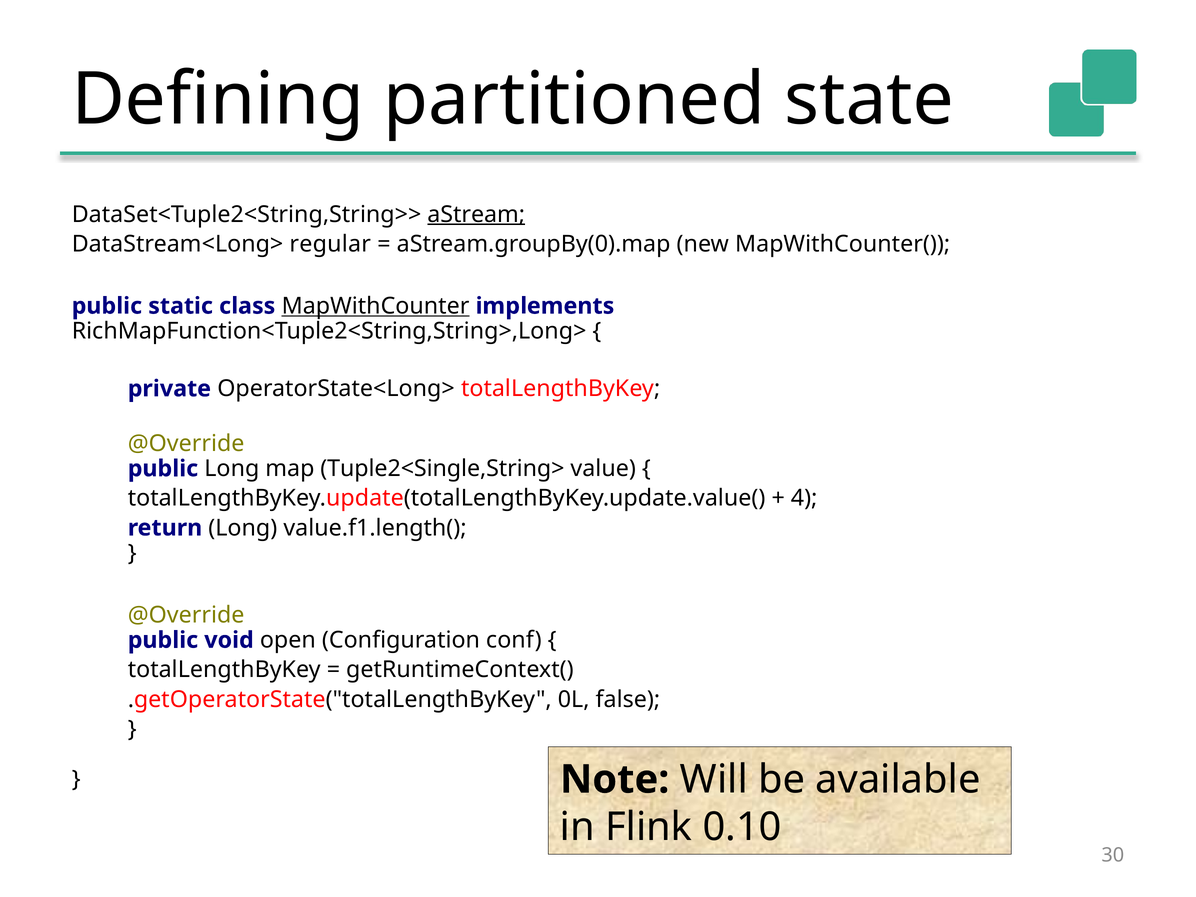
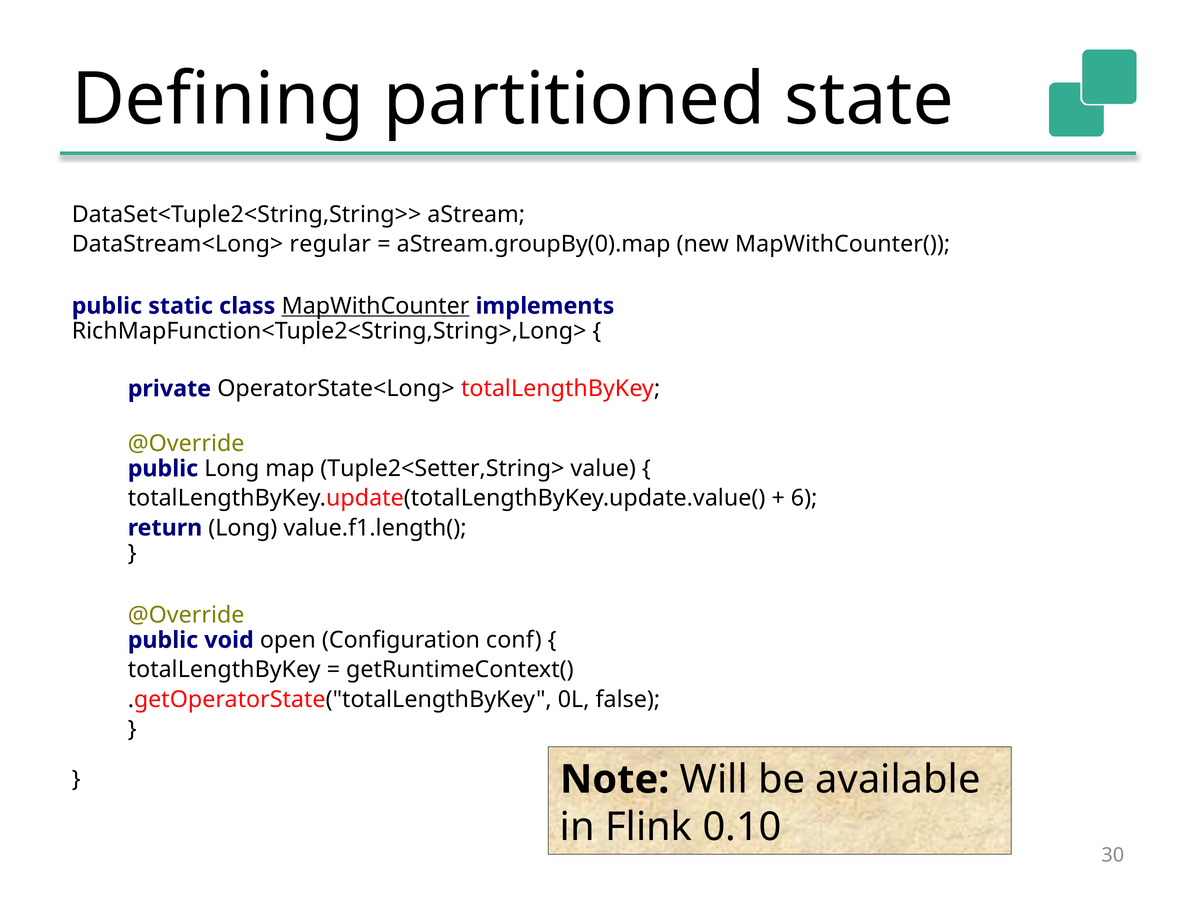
aStream underline: present -> none (476, 214)
Tuple2<Single,String>: Tuple2<Single,String> -> Tuple2<Setter,String> (442, 469)
4: 4 -> 6 (804, 498)
